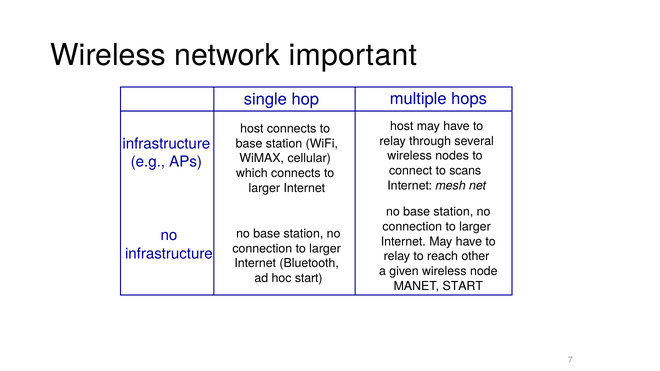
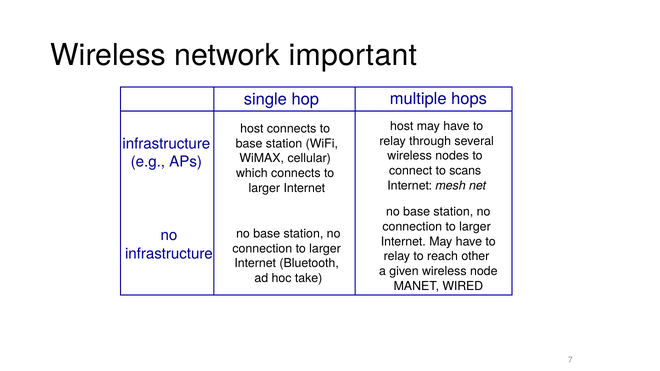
hoc start: start -> take (309, 278)
MANET START: START -> WIRED (463, 286)
